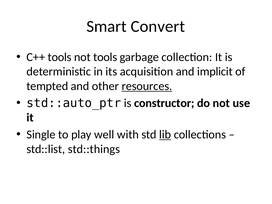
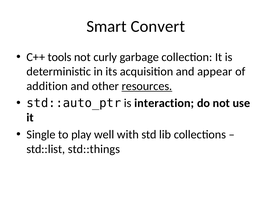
not tools: tools -> curly (105, 57)
implicit: implicit -> appear (215, 72)
tempted: tempted -> addition (47, 86)
constructor: constructor -> interaction (164, 103)
lib underline: present -> none (165, 135)
